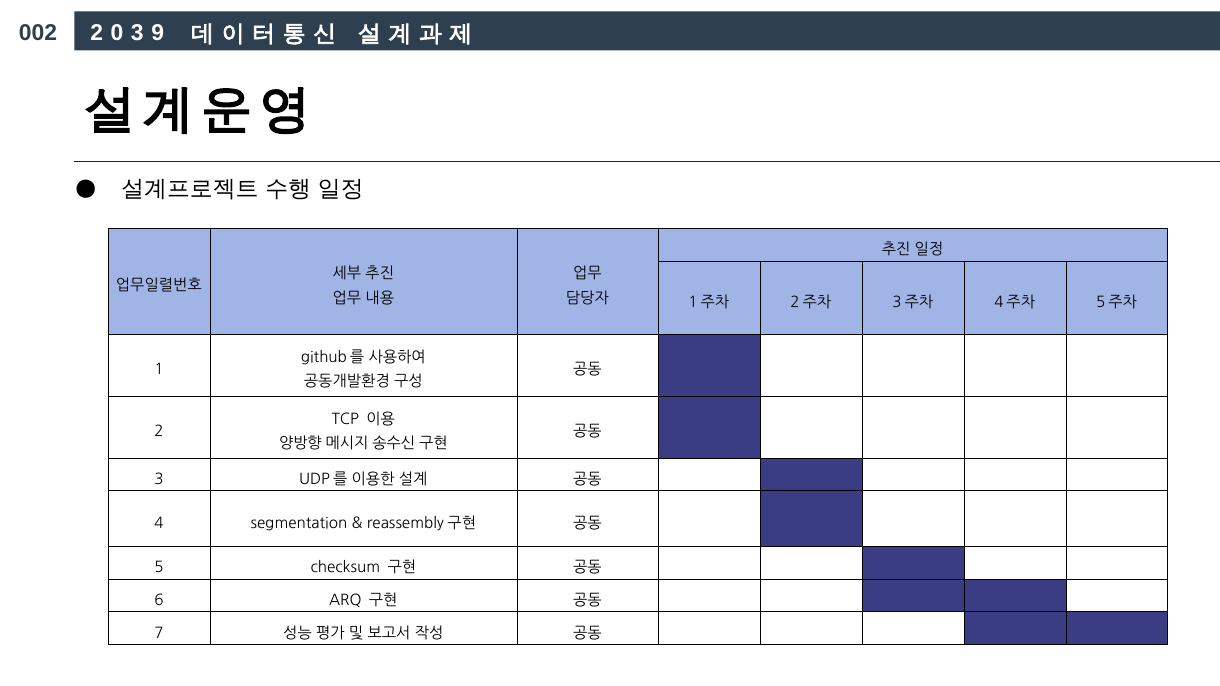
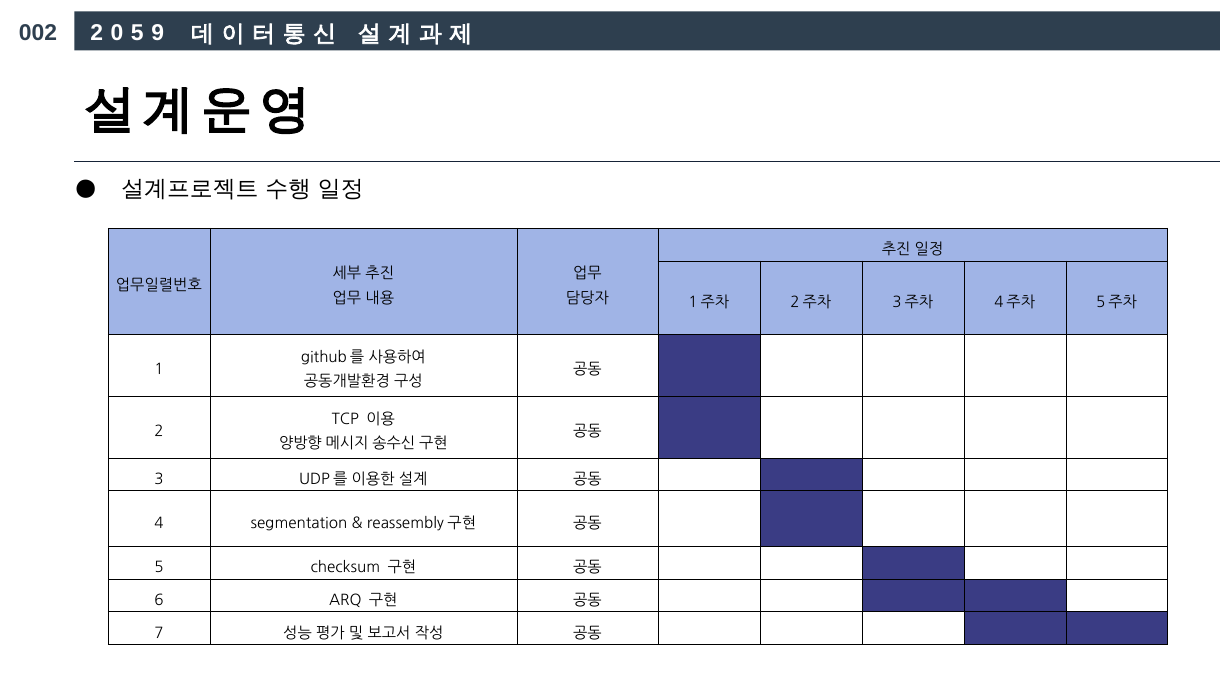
3: 3 -> 5 (137, 33)
